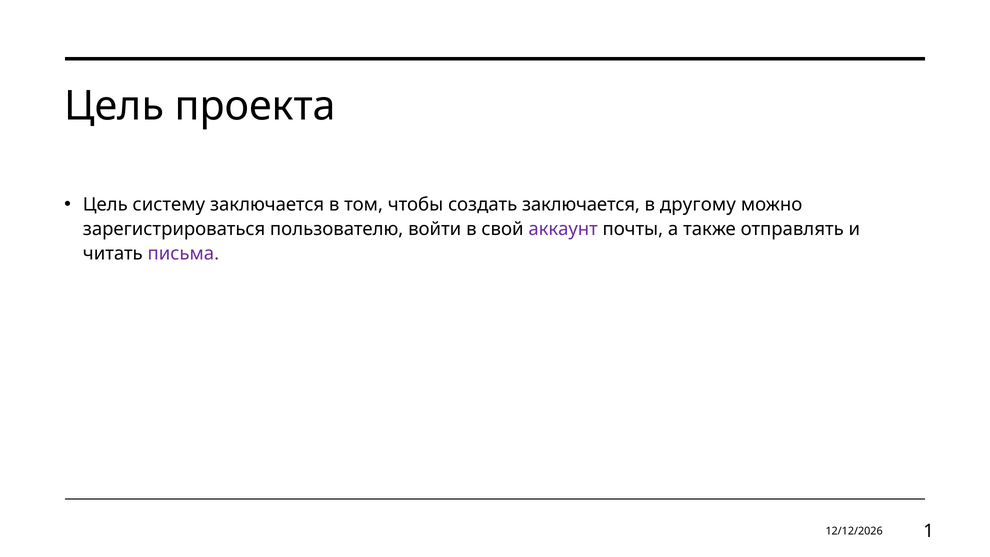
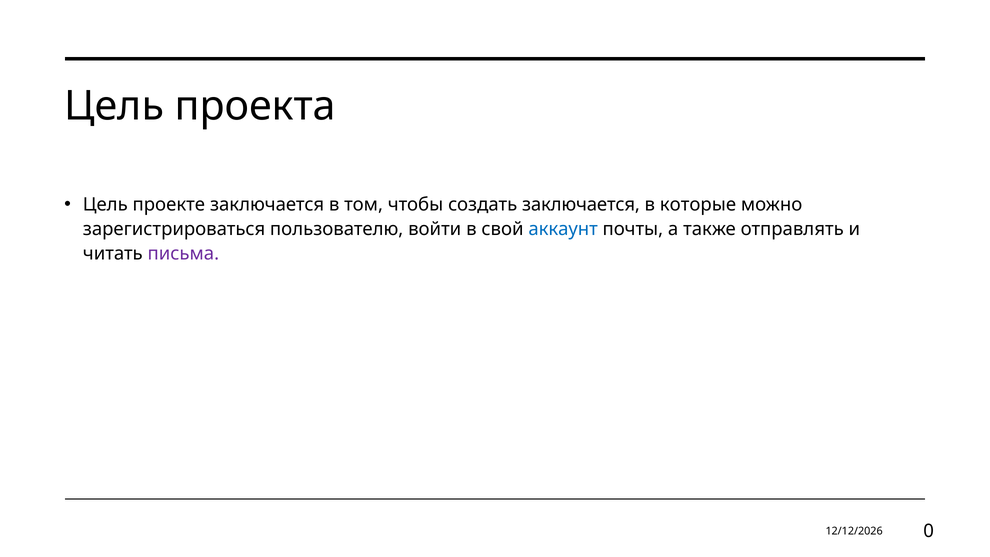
систему: систему -> проекте (169, 205)
другому: другому -> которые (698, 205)
аккаунт colour: purple -> blue (563, 229)
1: 1 -> 0 (929, 531)
